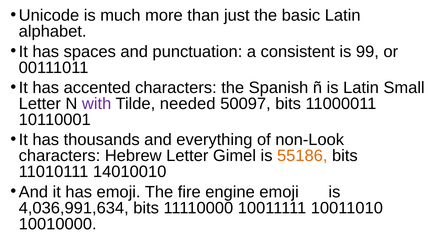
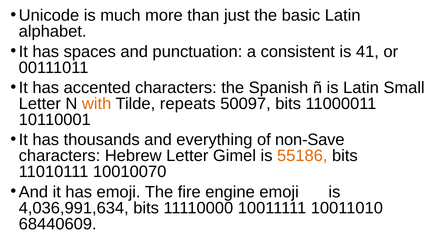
99: 99 -> 41 (367, 52)
with colour: purple -> orange (97, 104)
needed: needed -> repeats (188, 104)
non-Look: non-Look -> non-Save (310, 140)
14010010: 14010010 -> 10010070 (130, 172)
10010000: 10010000 -> 68440609 (58, 224)
